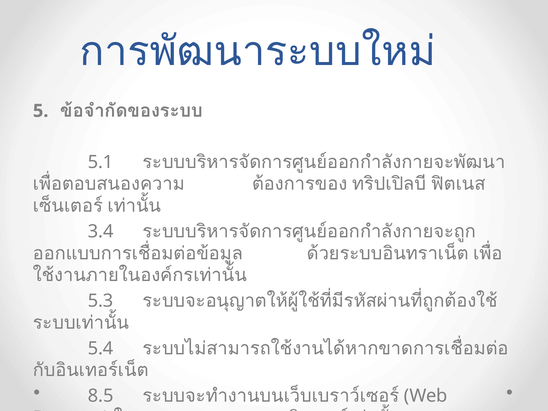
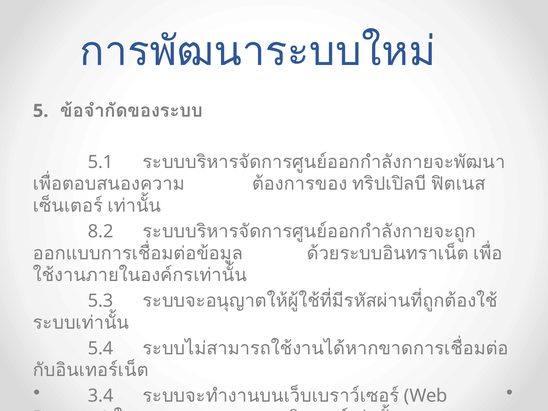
3.4: 3.4 -> 8.2 (101, 231)
8.5: 8.5 -> 3.4 (101, 396)
